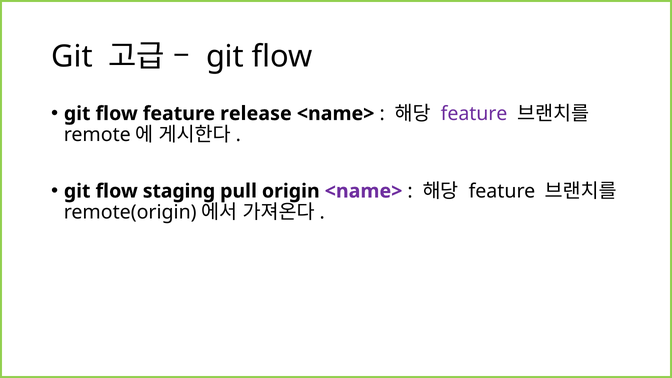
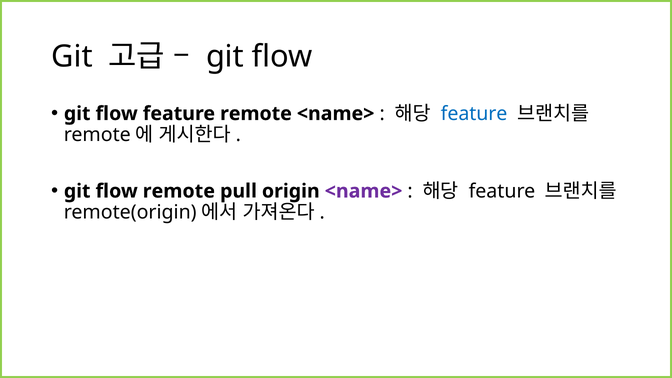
feature release: release -> remote (256, 114)
feature colour: purple -> blue (474, 114)
flow staging: staging -> remote (179, 191)
